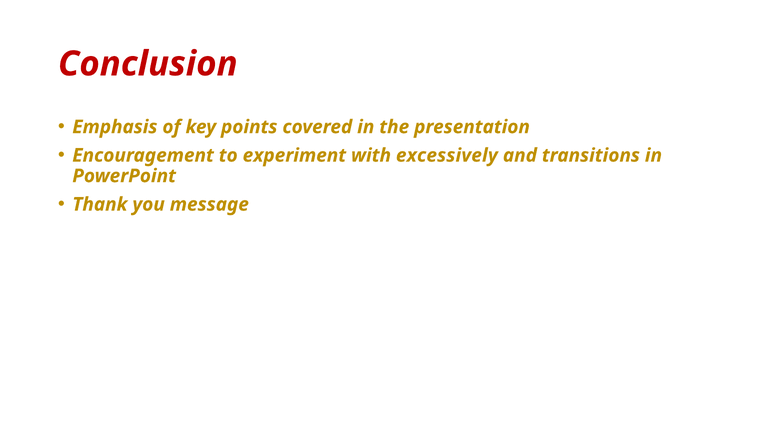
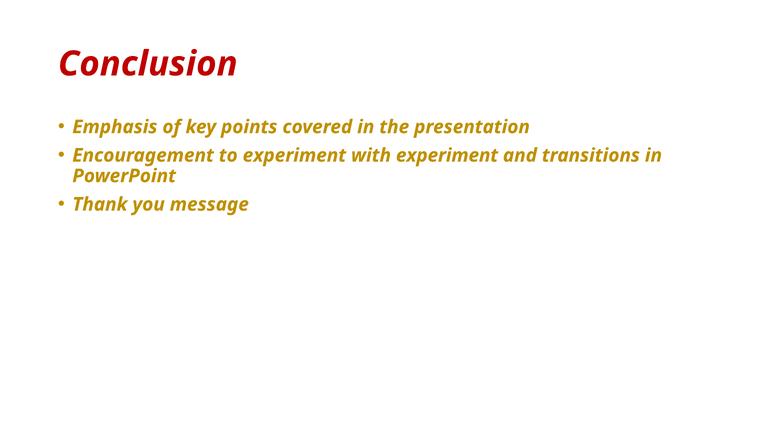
with excessively: excessively -> experiment (447, 155)
